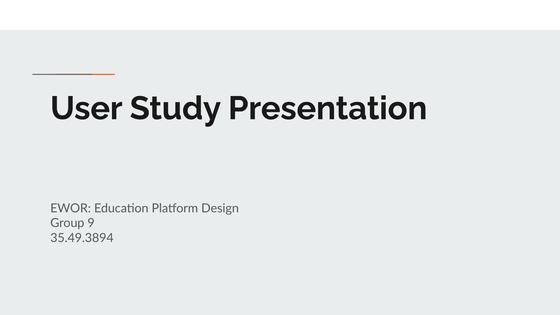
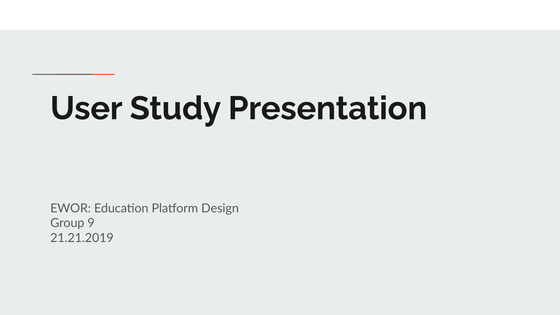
35.49.3894: 35.49.3894 -> 21.21.2019 (82, 238)
